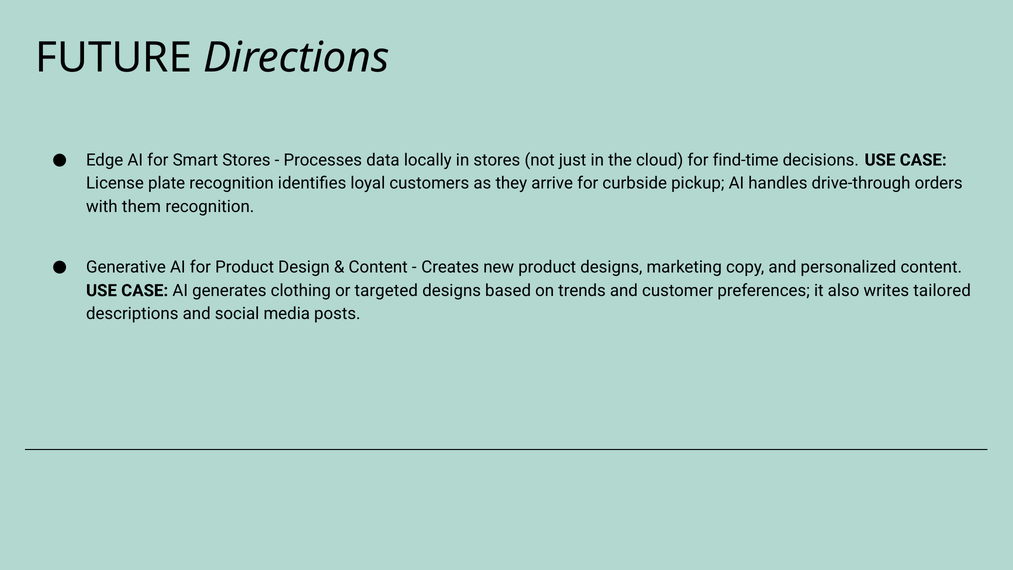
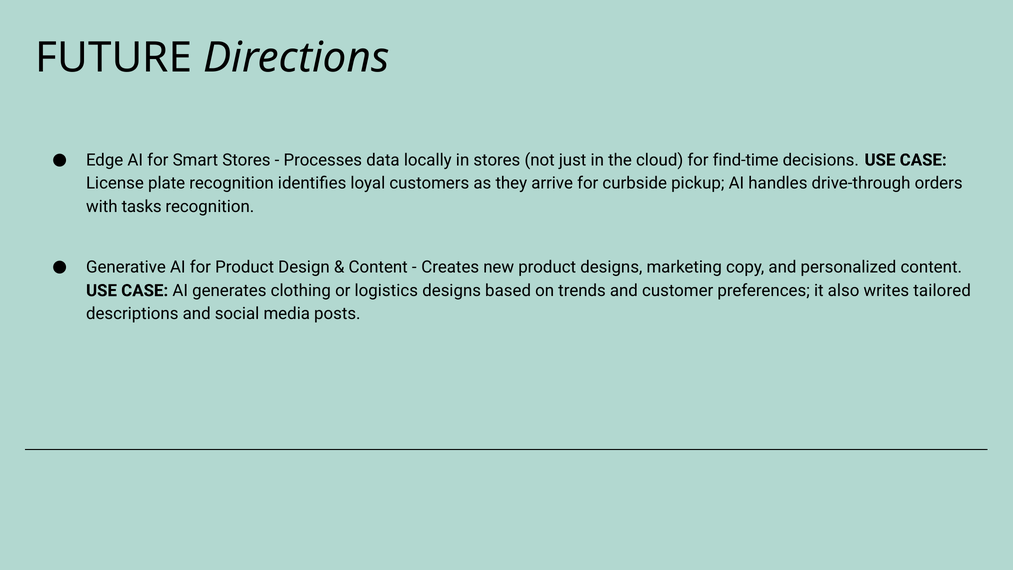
them: them -> tasks (142, 207)
targeted: targeted -> logistics (386, 291)
